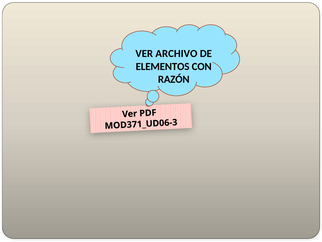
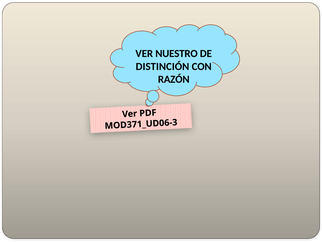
ARCHIVO: ARCHIVO -> NUESTRO (176, 53)
ELEMENTOS: ELEMENTOS -> DISTINCIÓN (162, 66)
